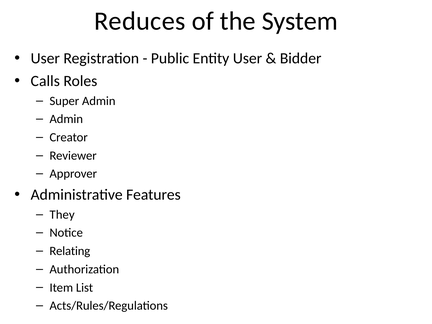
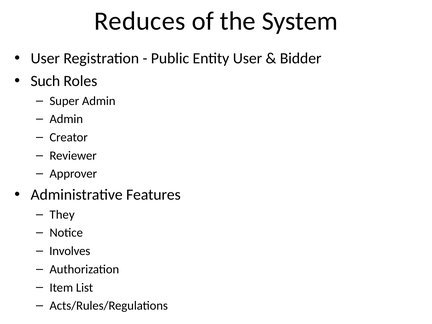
Calls: Calls -> Such (45, 81)
Relating: Relating -> Involves (70, 251)
